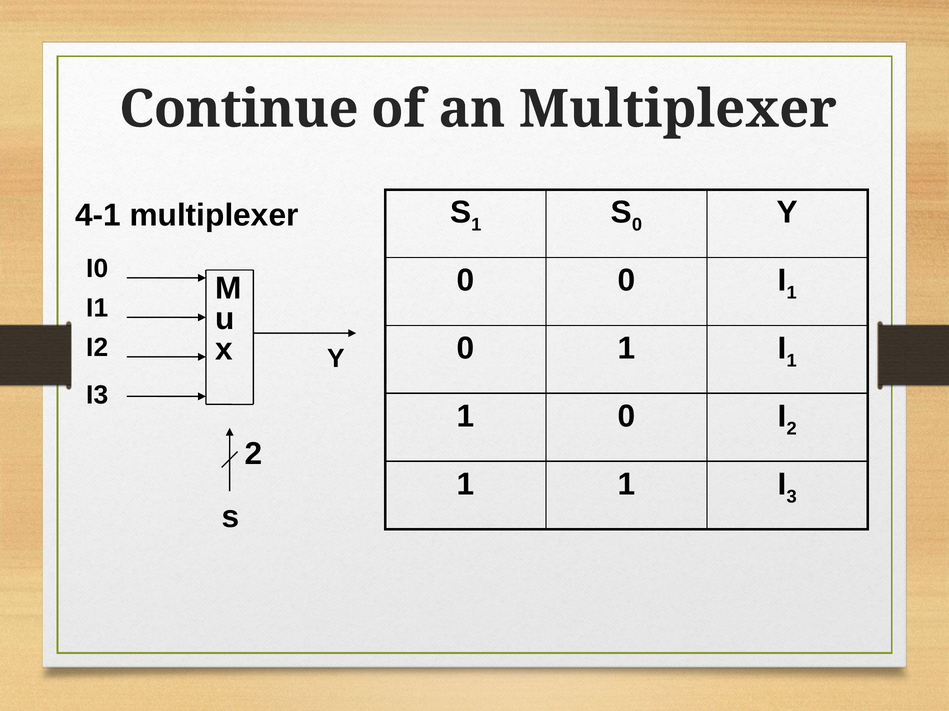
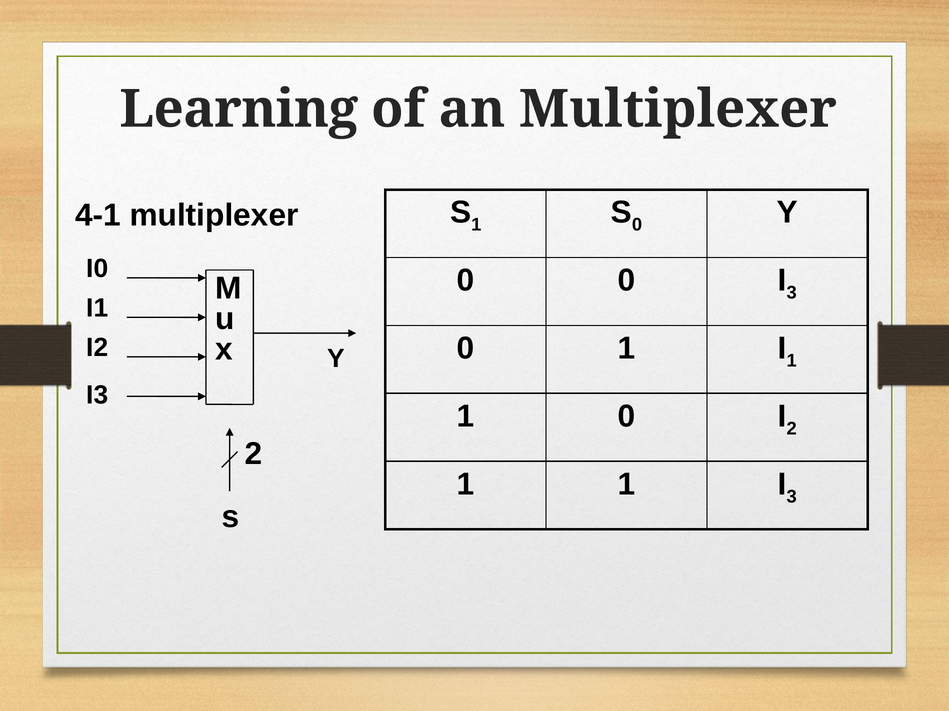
Continue: Continue -> Learning (239, 109)
1: 1 -> 3 (792, 293)
